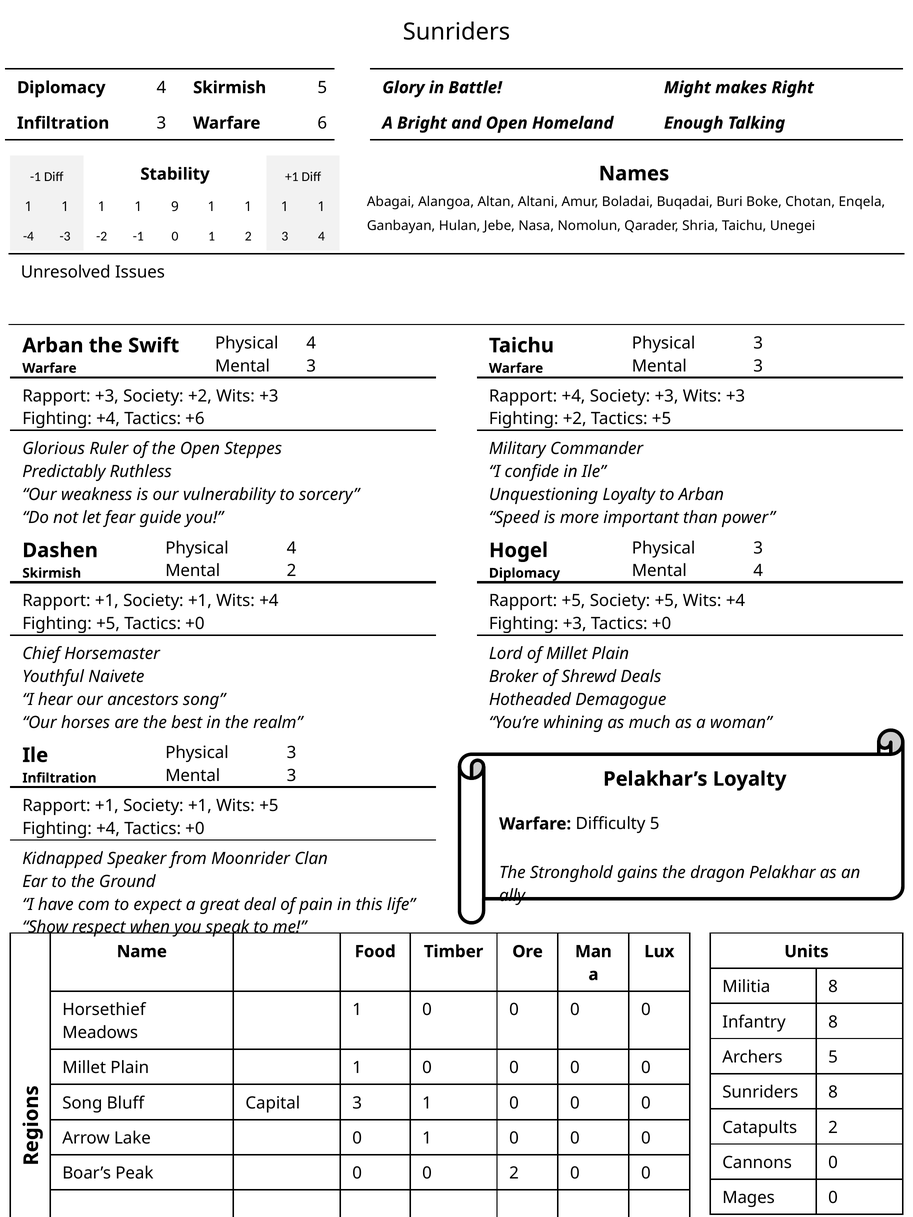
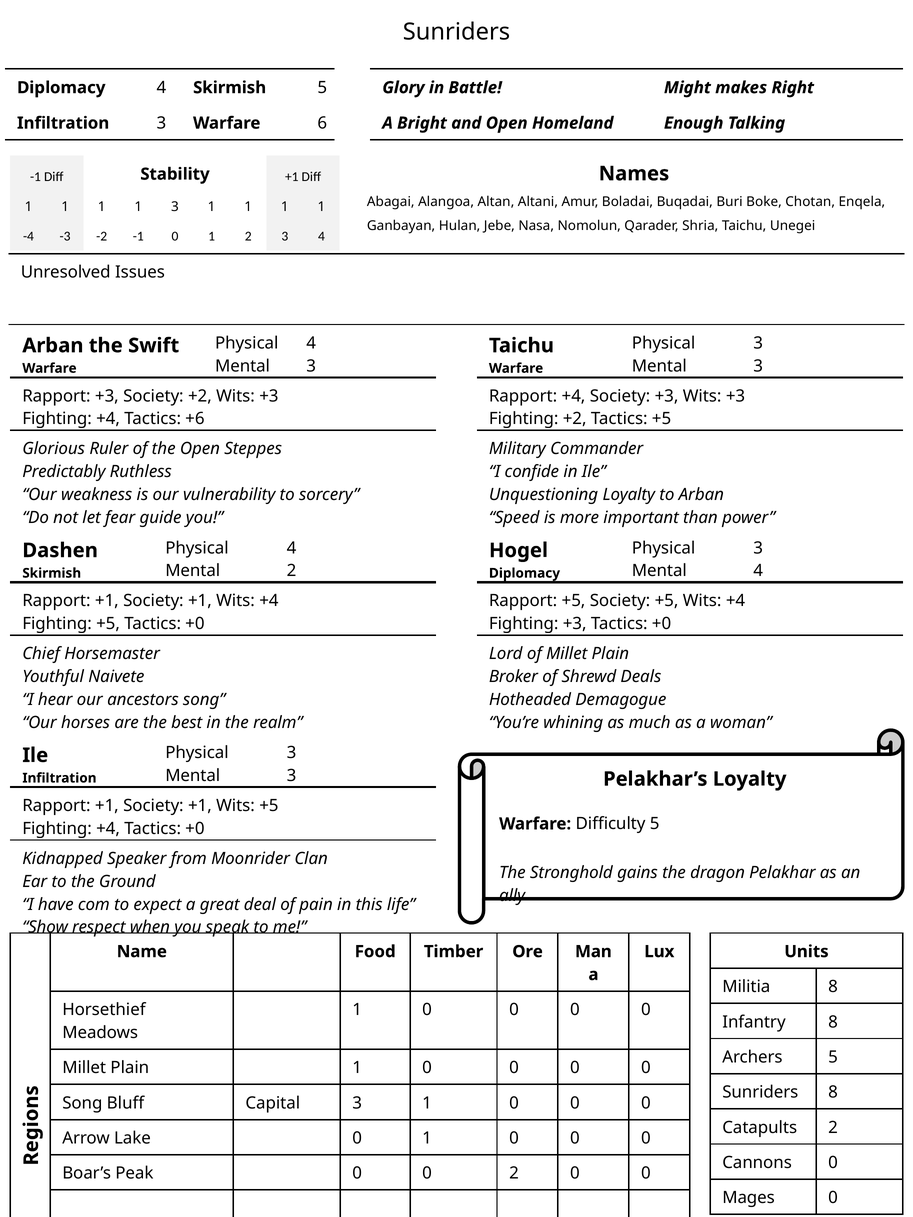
1 9: 9 -> 3 (175, 207)
